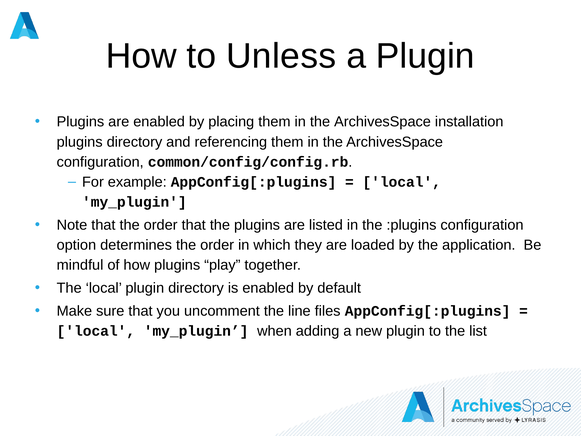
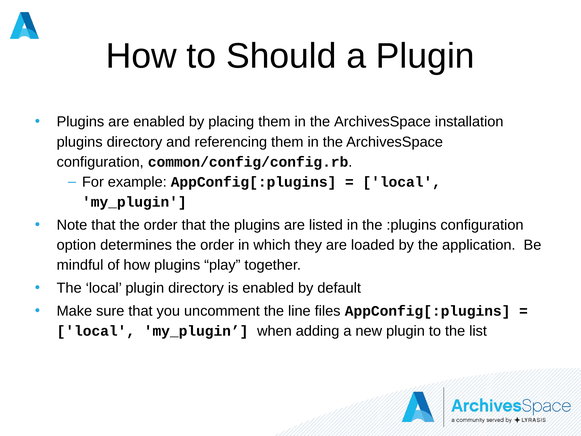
Unless: Unless -> Should (281, 56)
